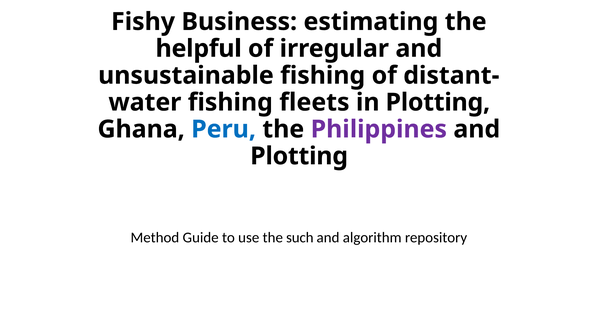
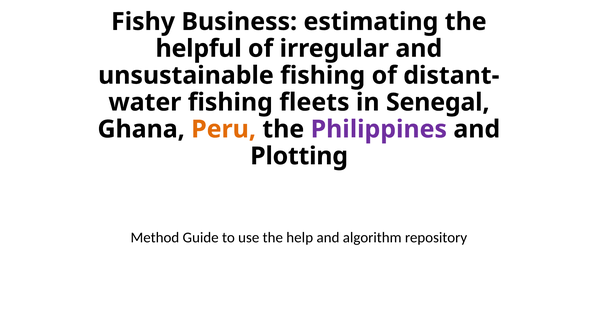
in Plotting: Plotting -> Senegal (438, 102)
Peru colour: blue -> orange (224, 129)
such: such -> help (300, 238)
